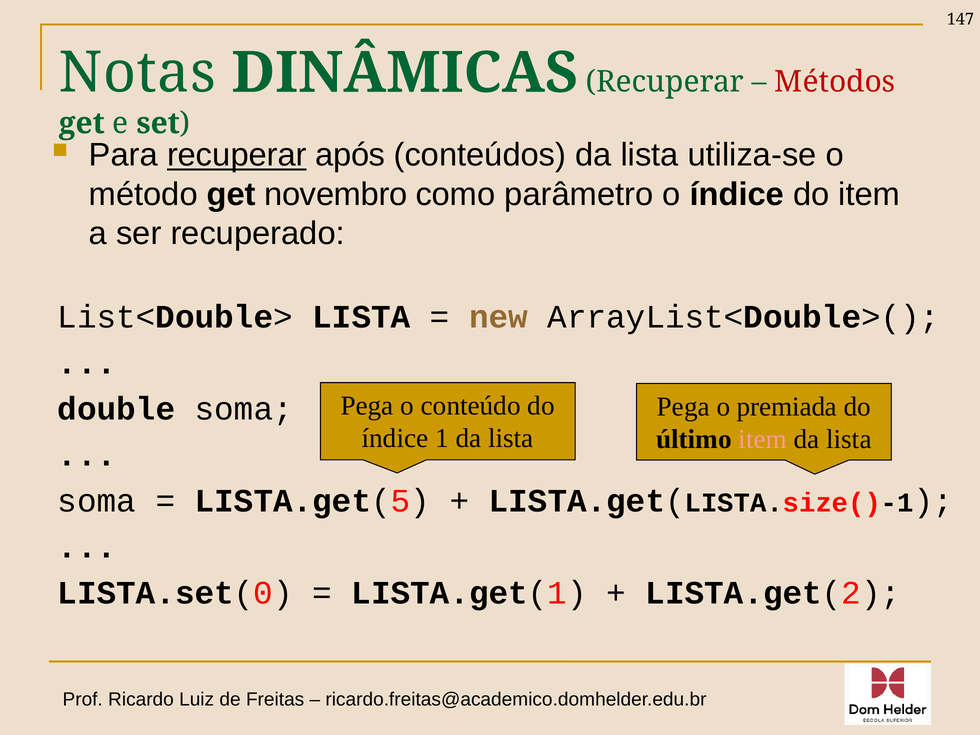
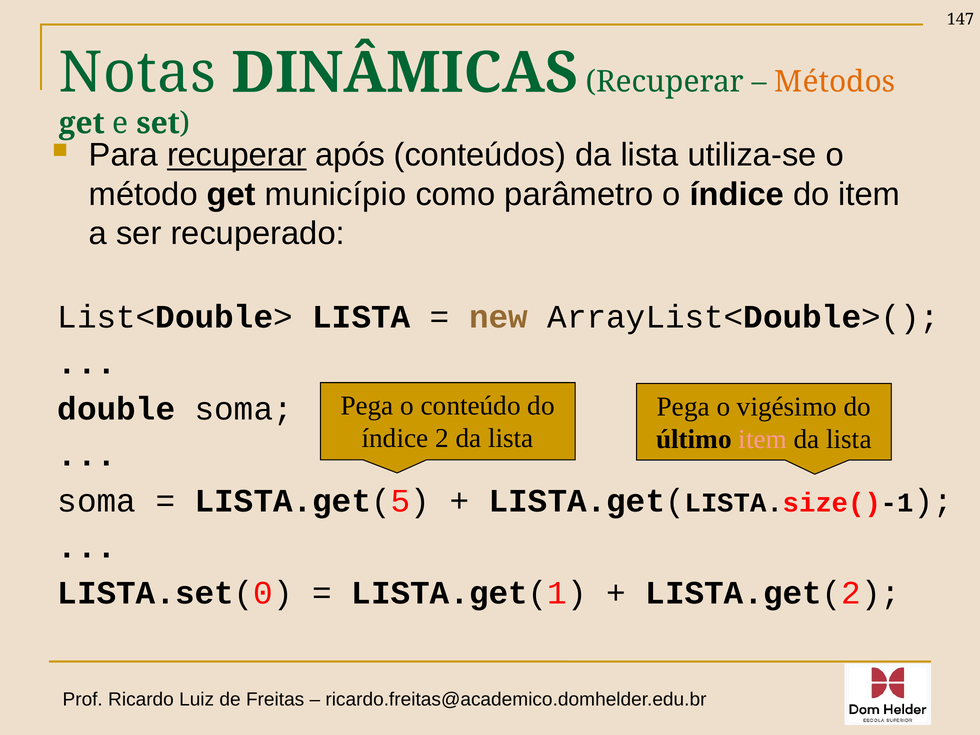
Métodos colour: red -> orange (835, 82)
novembro: novembro -> município (336, 194)
premiada: premiada -> vigésimo (787, 407)
1: 1 -> 2 (442, 438)
